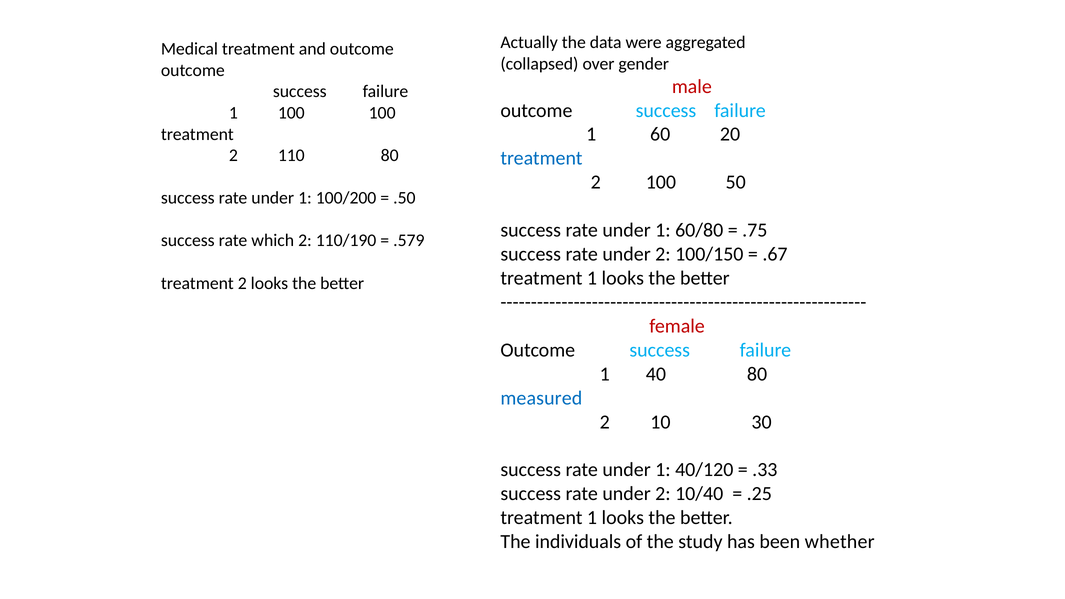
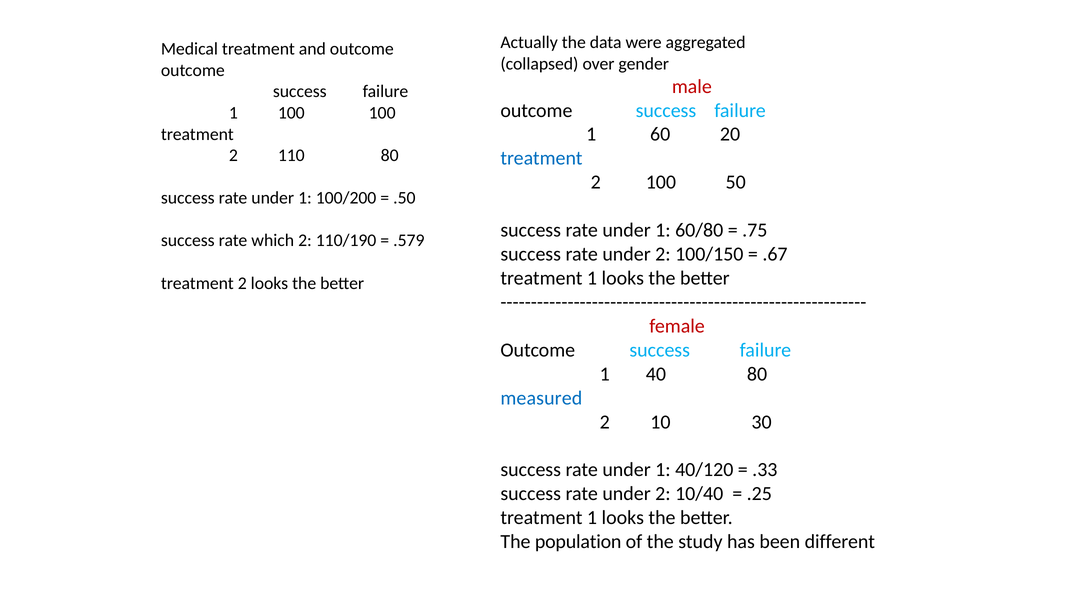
individuals: individuals -> population (578, 542)
whether: whether -> different (840, 542)
